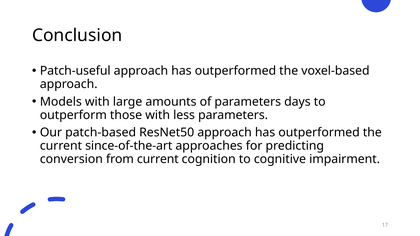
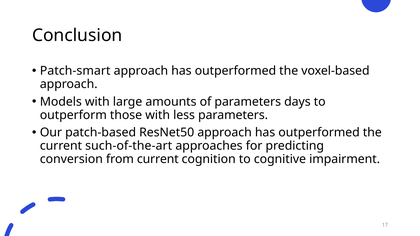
Patch-useful: Patch-useful -> Patch-smart (75, 71)
since-of-the-art: since-of-the-art -> such-of-the-art (129, 146)
